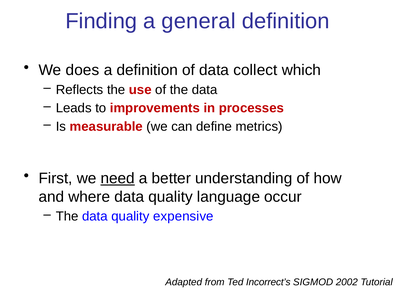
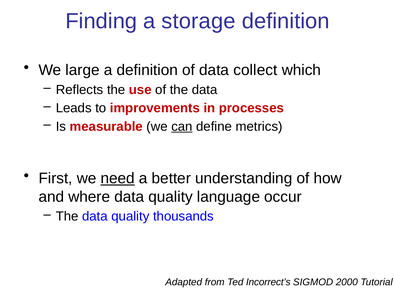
general: general -> storage (199, 21)
does: does -> large (83, 70)
can underline: none -> present (182, 127)
expensive: expensive -> thousands (183, 217)
2002: 2002 -> 2000 (347, 282)
